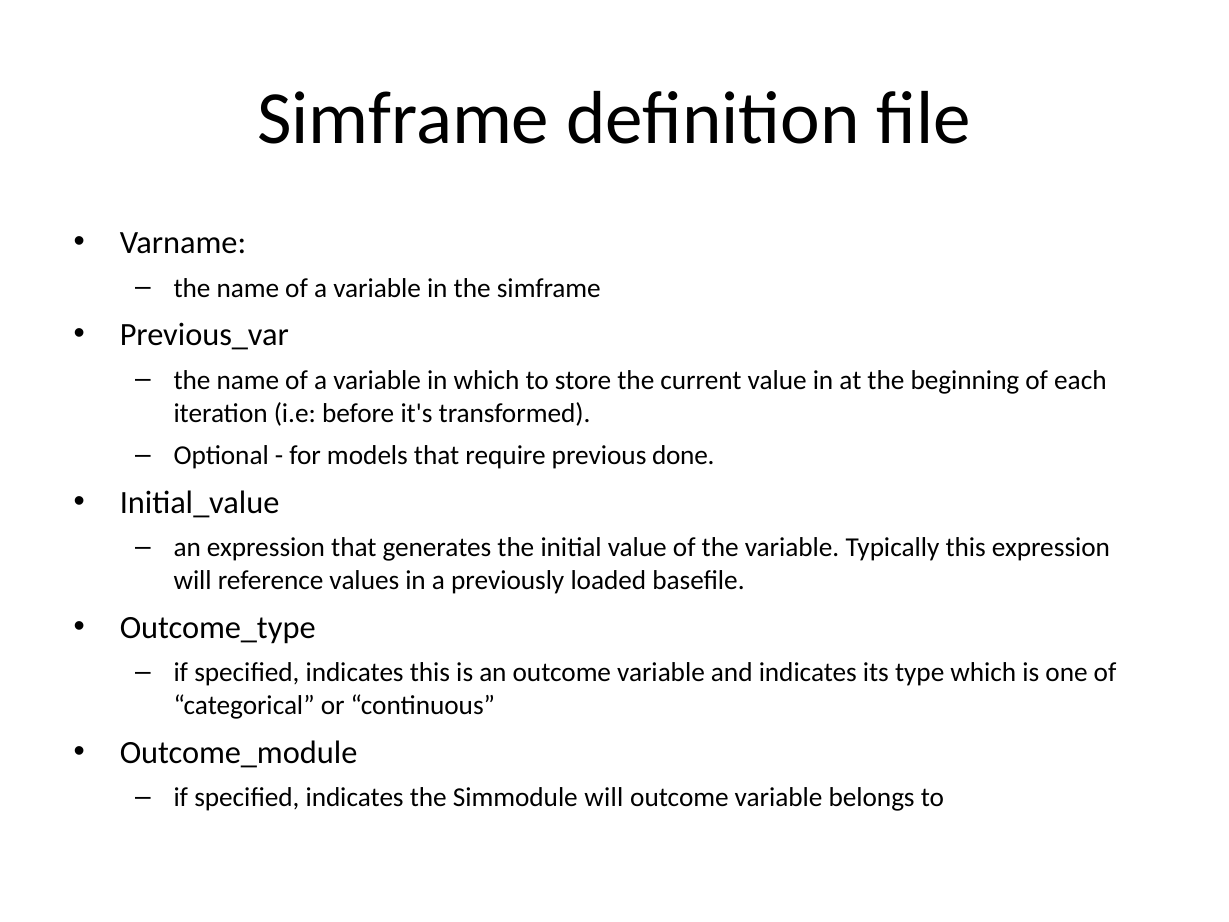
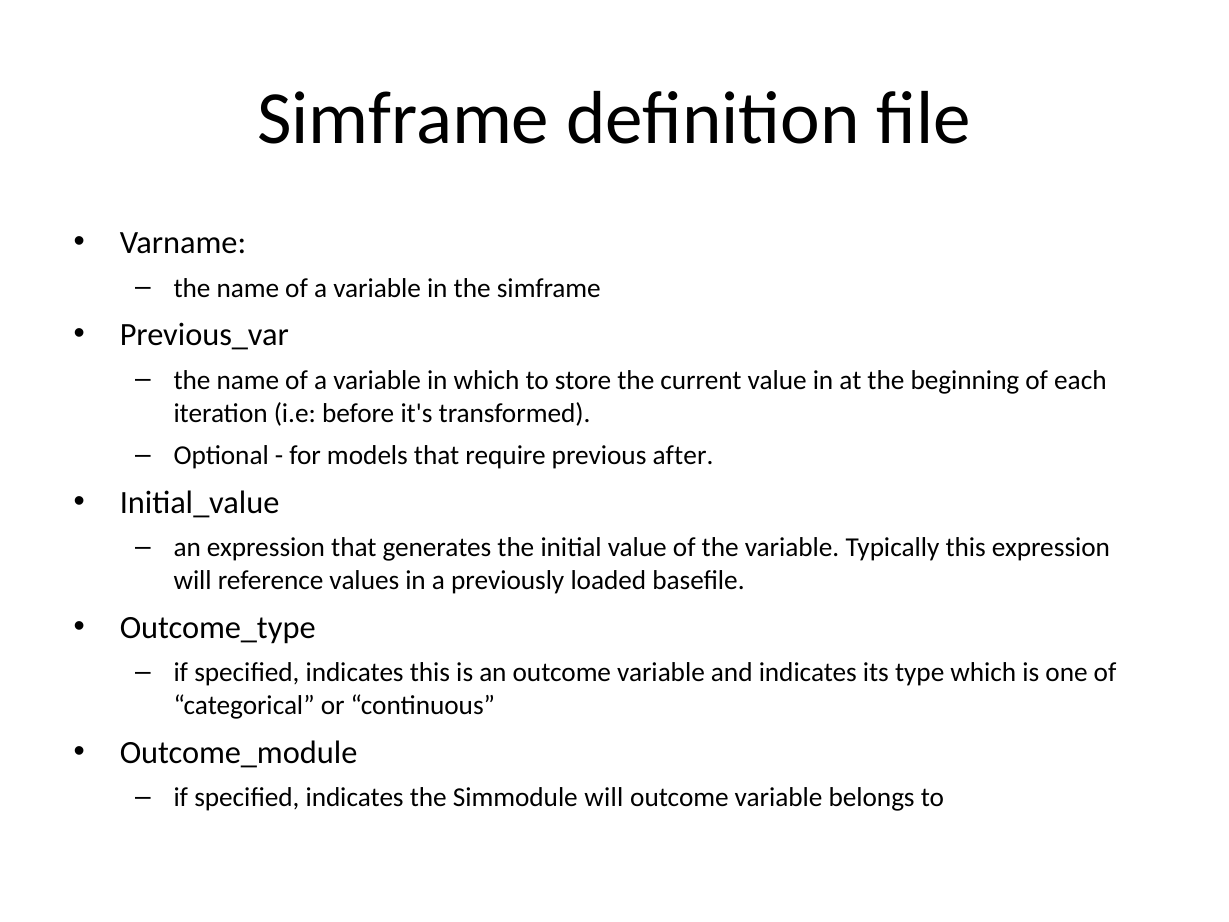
done: done -> after (683, 455)
